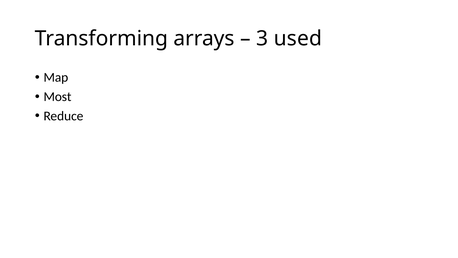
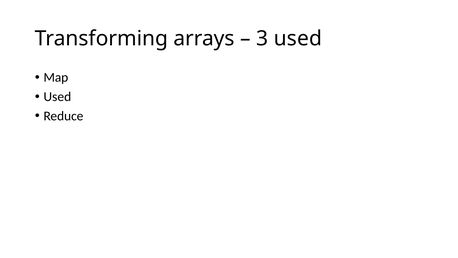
Most: Most -> Used (57, 97)
